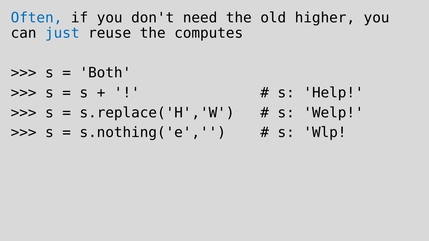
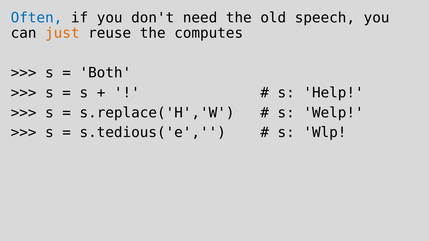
higher: higher -> speech (325, 18)
just colour: blue -> orange (62, 33)
s.nothing('e: s.nothing('e -> s.tedious('e (153, 133)
